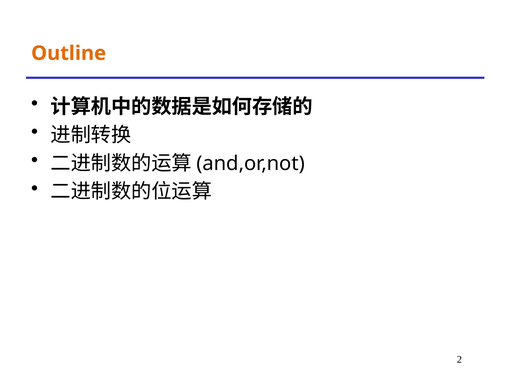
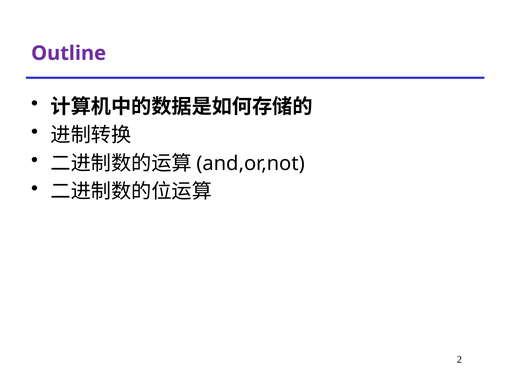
Outline colour: orange -> purple (69, 53)
